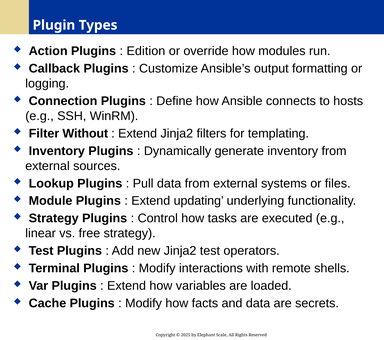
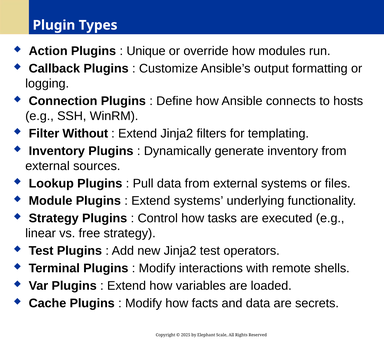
Edition: Edition -> Unique (146, 51)
Extend updating: updating -> systems (199, 201)
